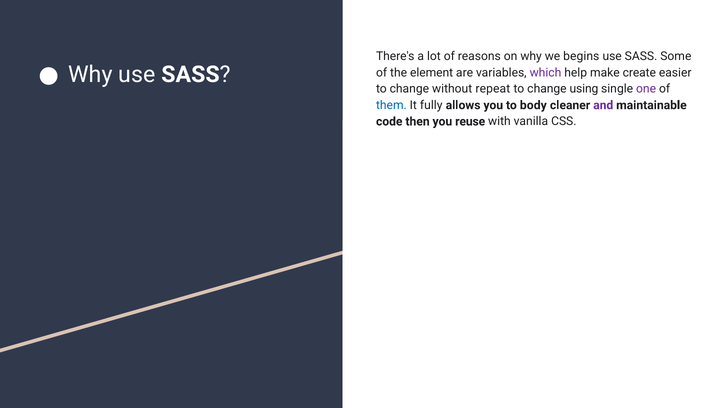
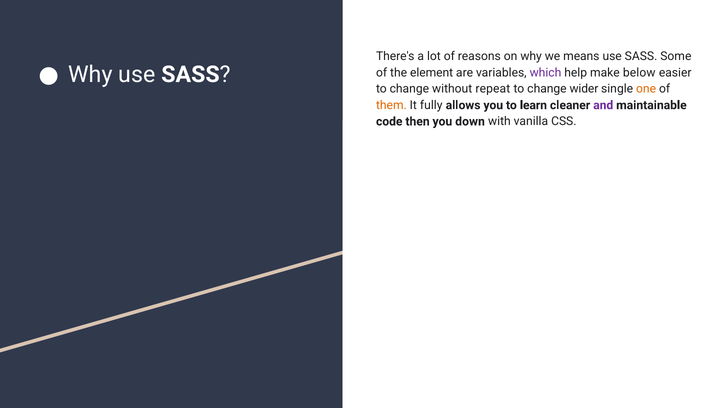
begins: begins -> means (581, 56)
create: create -> below (639, 73)
using: using -> wider (584, 89)
one colour: purple -> orange (646, 89)
them colour: blue -> orange (391, 105)
body: body -> learn (533, 105)
reuse: reuse -> down (470, 122)
